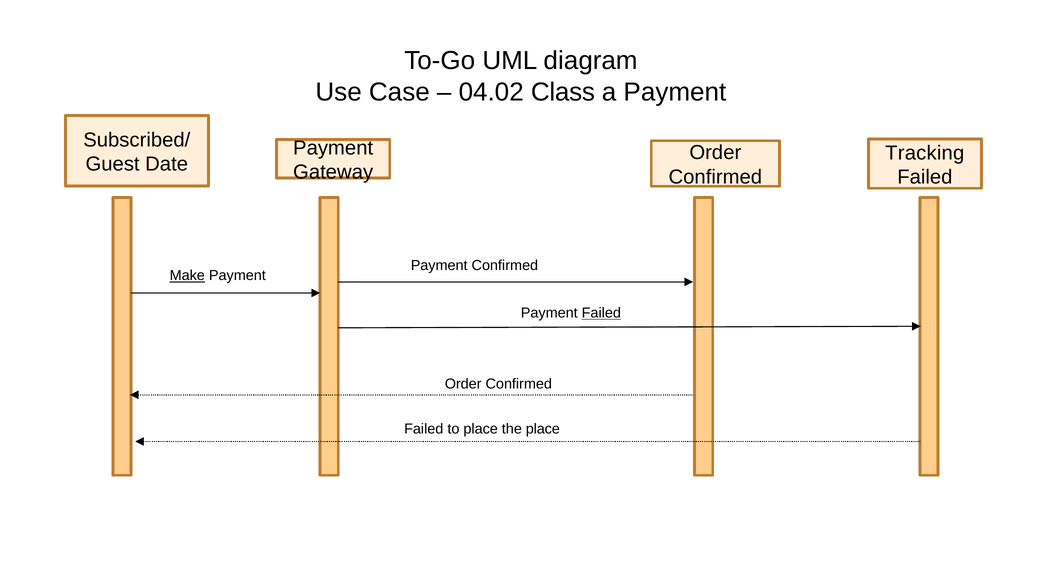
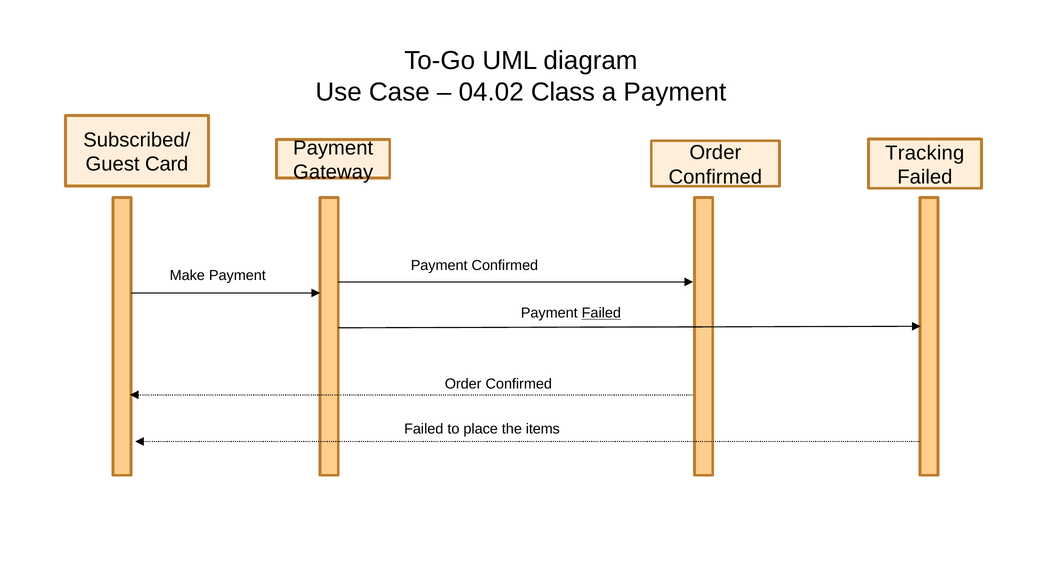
Date: Date -> Card (167, 164)
Make underline: present -> none (187, 276)
the place: place -> items (543, 429)
